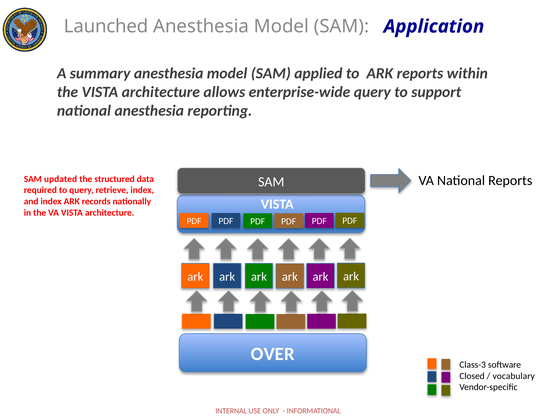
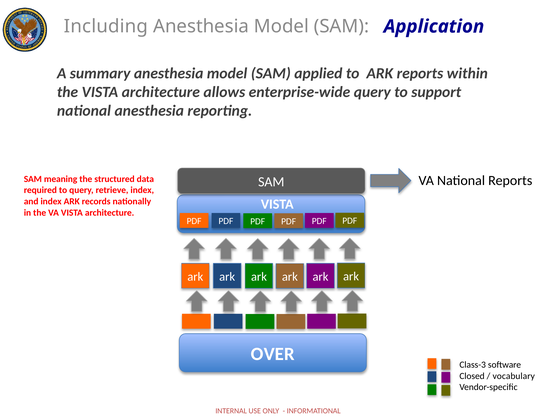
Launched: Launched -> Including (106, 26)
updated: updated -> meaning (61, 179)
